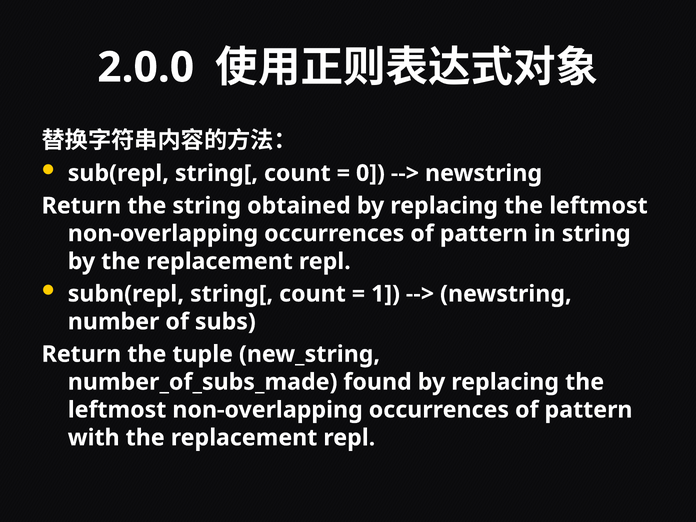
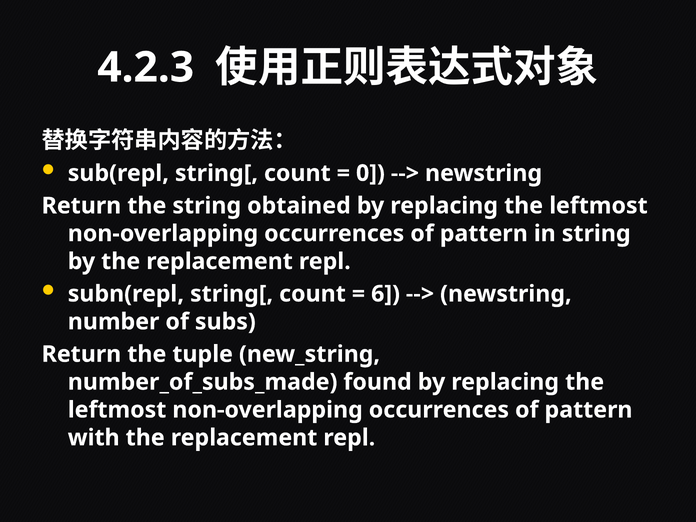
2.0.0: 2.0.0 -> 4.2.3 (146, 67)
1: 1 -> 6 (386, 294)
